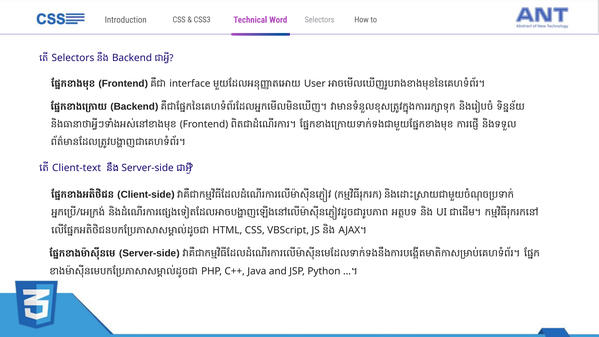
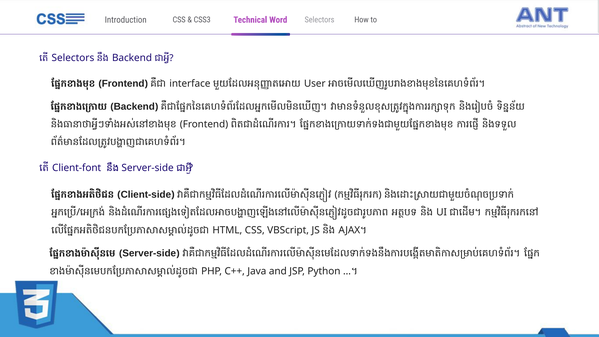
Client-text: Client-text -> Client-font (77, 168)
